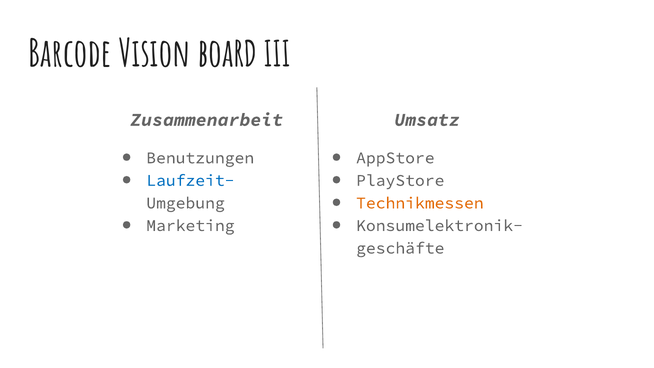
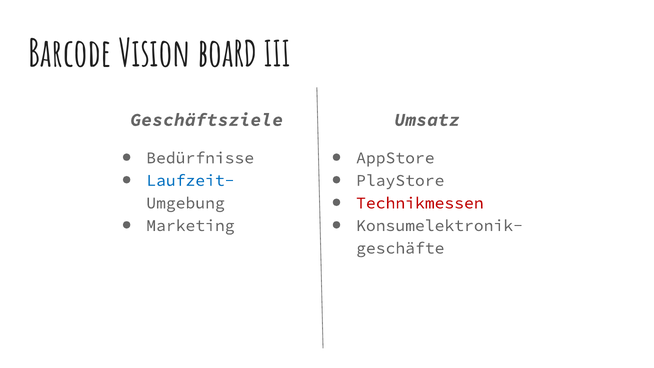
Zusammenarbeit: Zusammenarbeit -> Geschäftsziele (207, 120)
Benutzungen: Benutzungen -> Bedürfnisse (200, 158)
Technikmessen colour: orange -> red (420, 203)
